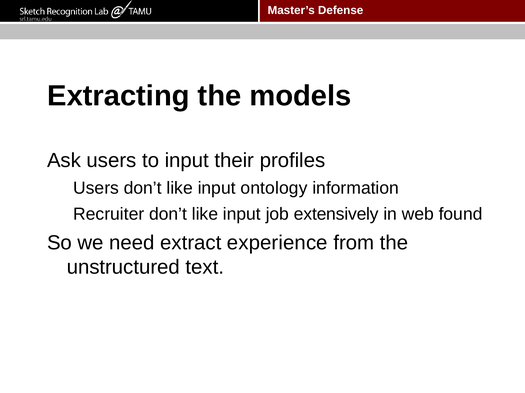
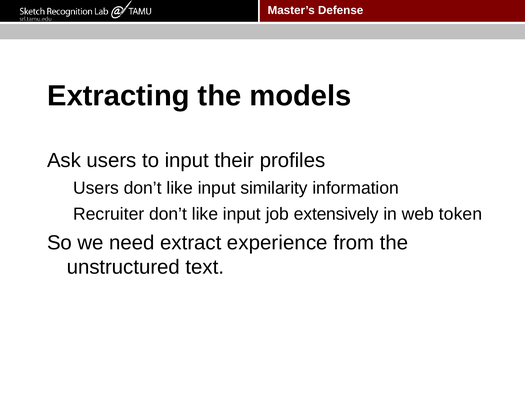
ontology: ontology -> similarity (274, 188)
found: found -> token (461, 214)
